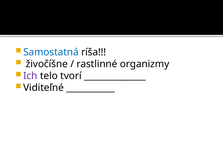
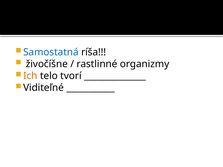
Ich colour: purple -> orange (30, 76)
